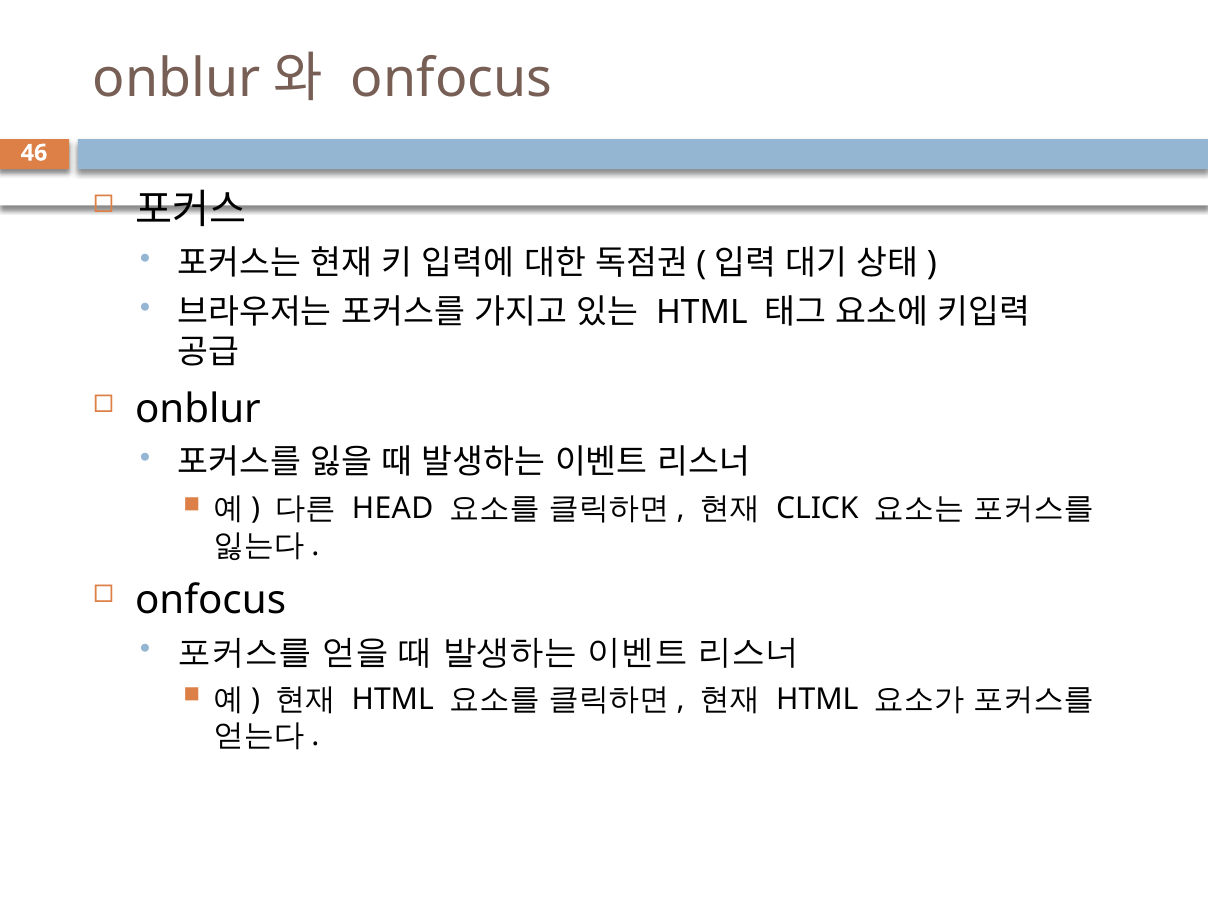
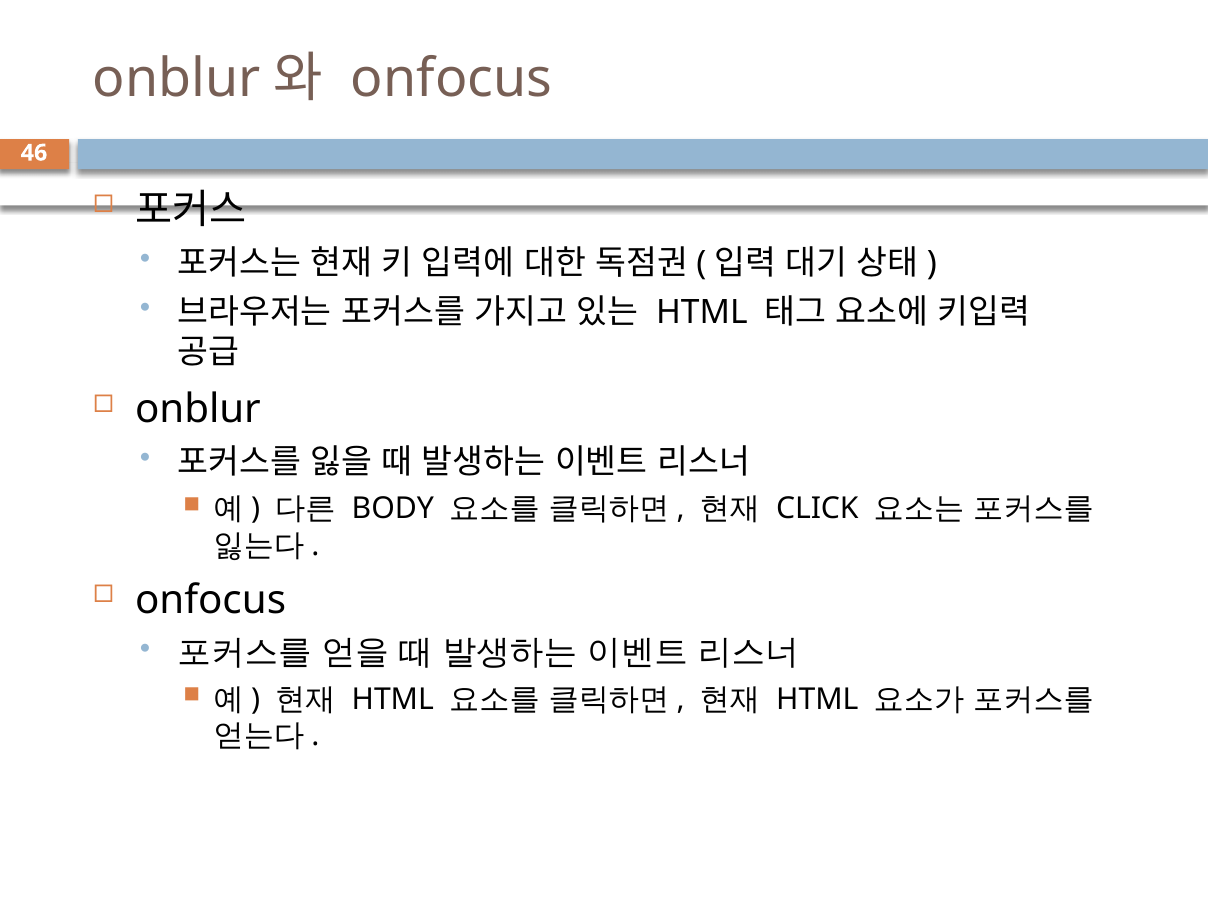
HEAD: HEAD -> BODY (393, 509)
